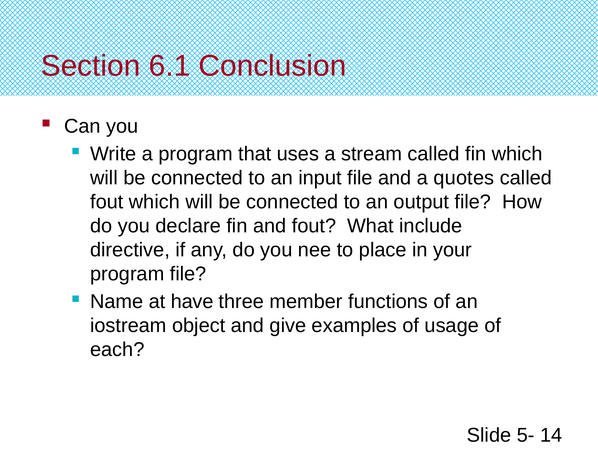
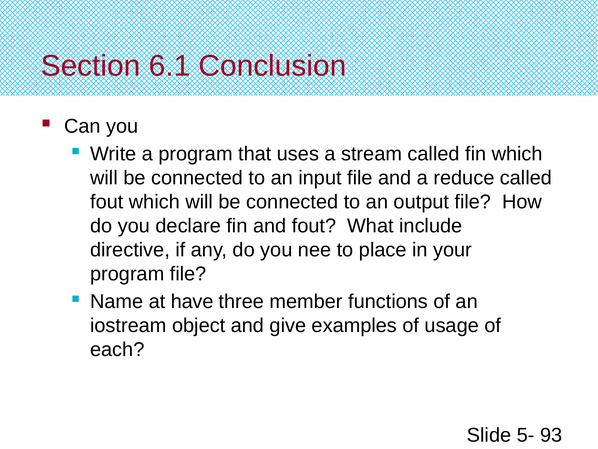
quotes: quotes -> reduce (464, 178)
14: 14 -> 93 (551, 435)
